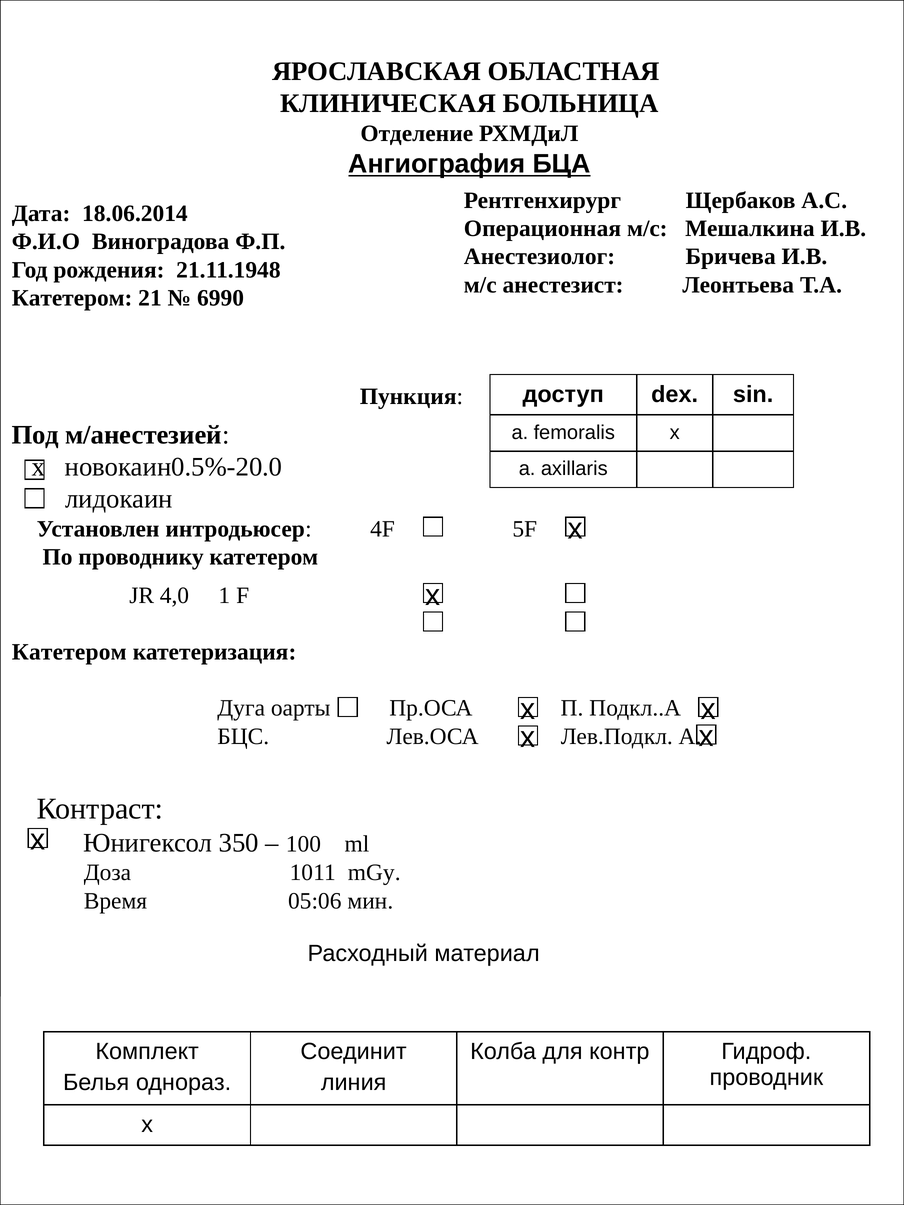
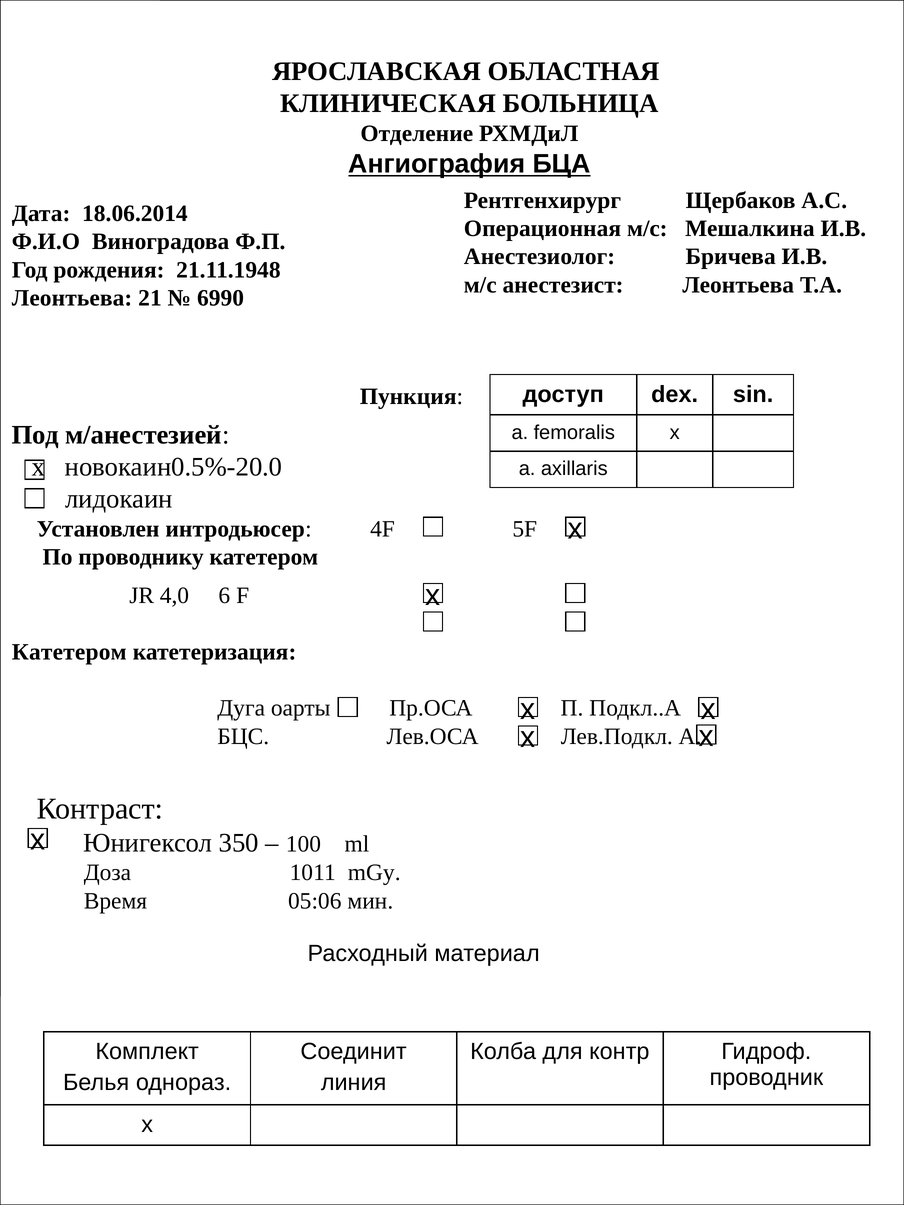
Катетером: Катетером -> Леонтьева (72, 298)
1: 1 -> 6 (224, 596)
